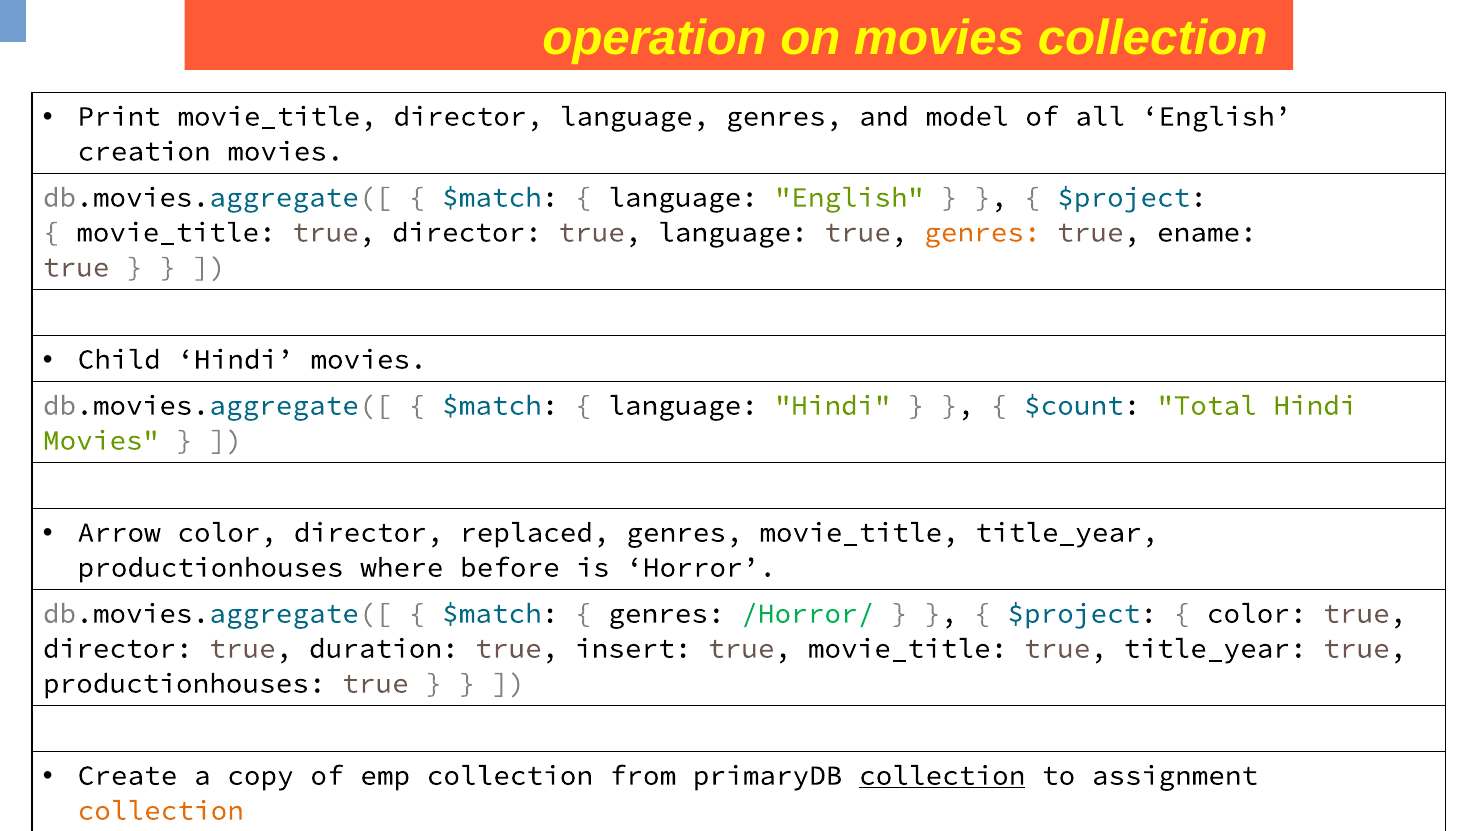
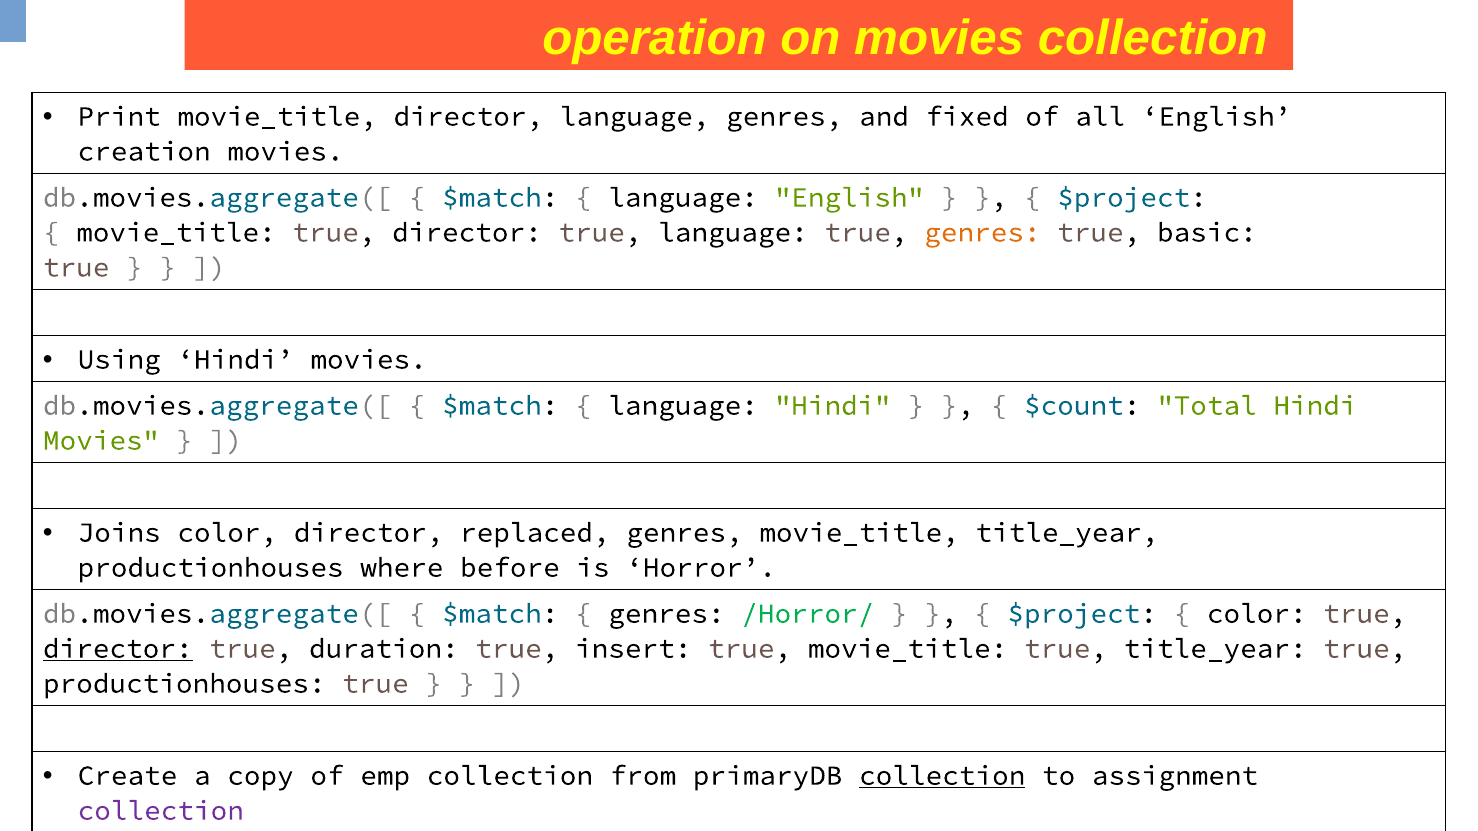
model: model -> fixed (967, 116)
ename: ename -> basic (1207, 232)
Child: Child -> Using (119, 360)
Arrow: Arrow -> Joins (119, 533)
director underline: none -> present (118, 649)
collection colour: orange -> purple (161, 811)
